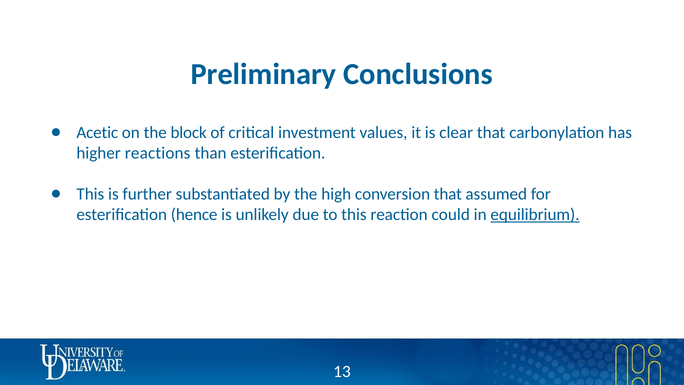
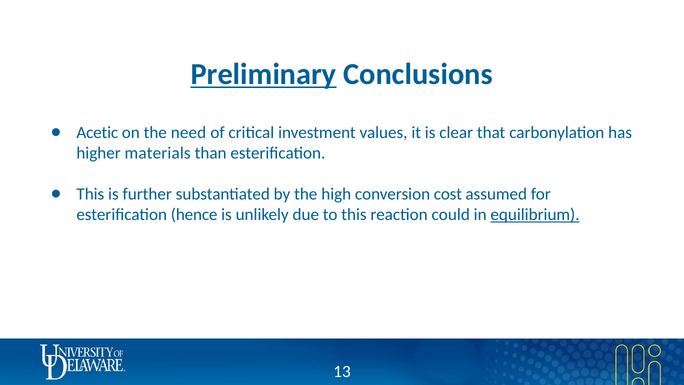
Preliminary underline: none -> present (264, 74)
block: block -> need (188, 133)
reactions: reactions -> materials (158, 153)
conversion that: that -> cost (448, 194)
